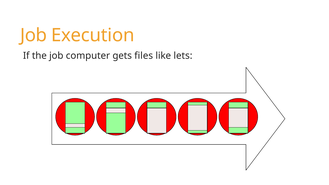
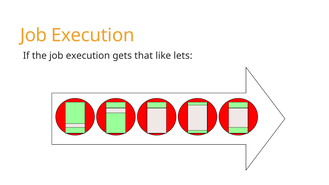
the job computer: computer -> execution (88, 56)
files: files -> that (144, 56)
